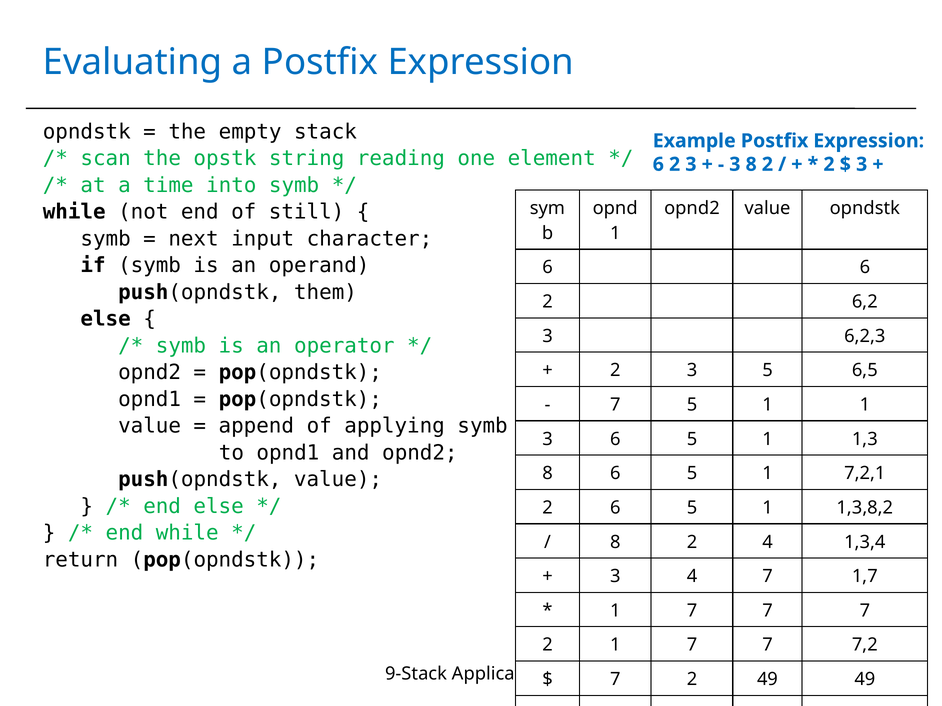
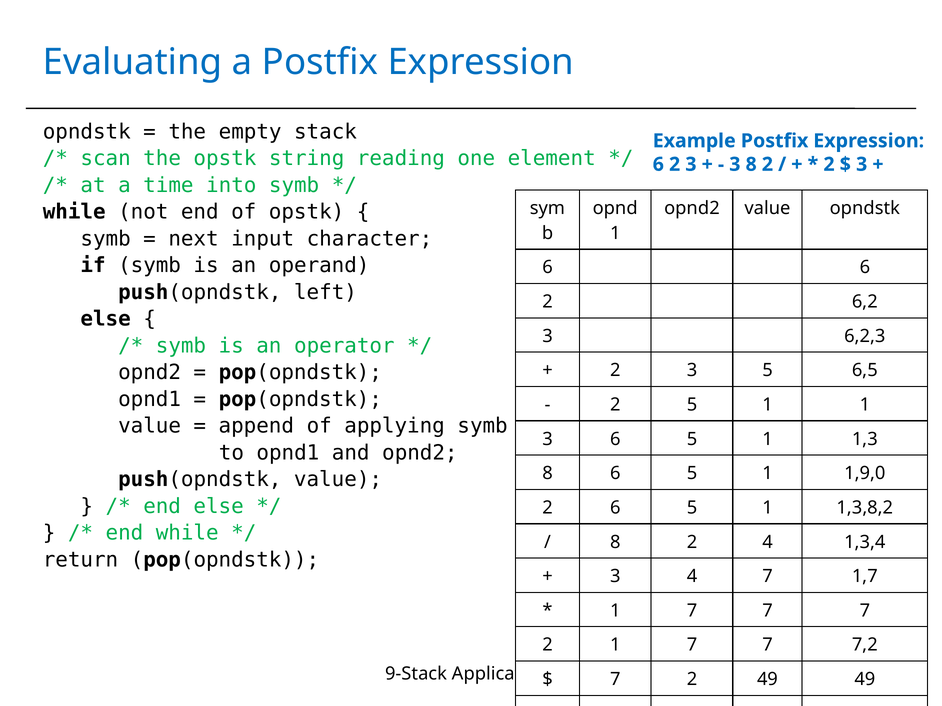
of still: still -> opstk (307, 212)
them: them -> left (325, 292)
7: 7 -> 2 (615, 405)
7,2,1: 7,2,1 -> 1,9,0 (865, 474)
